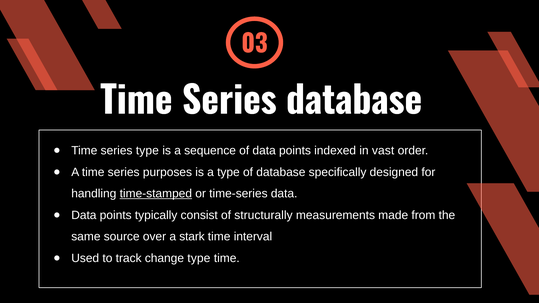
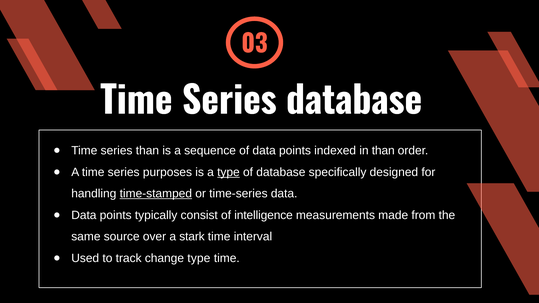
series type: type -> than (147, 151)
in vast: vast -> than (383, 151)
type underline: none -> present (228, 172)
structurally: structurally -> intelligence (264, 215)
